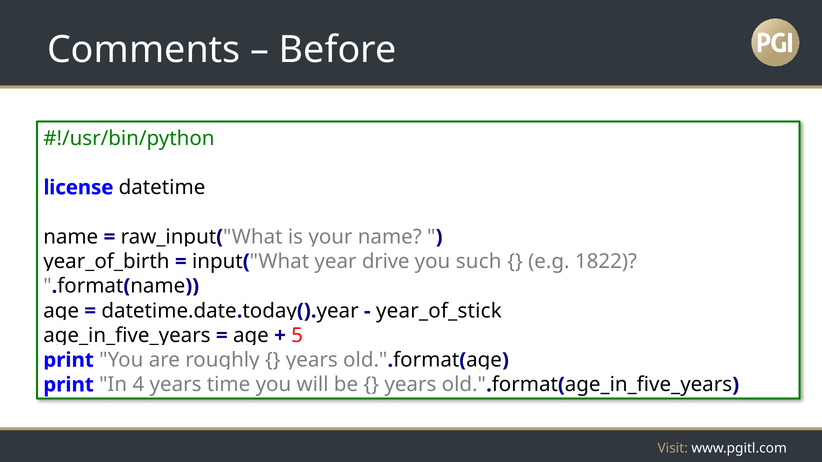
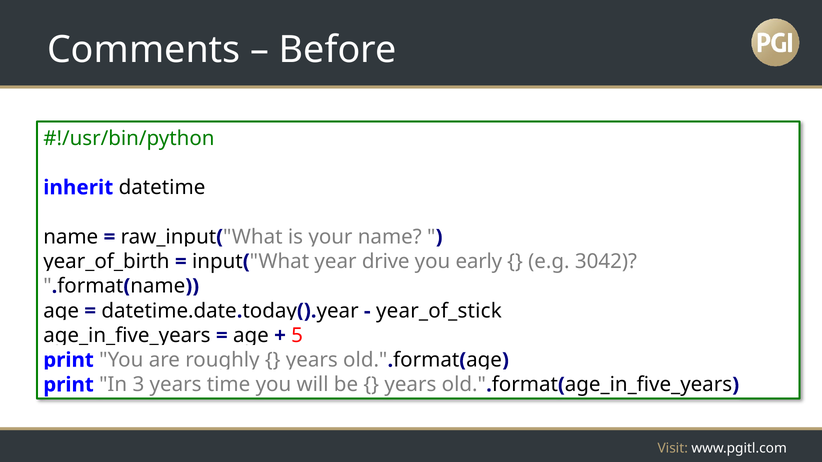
license: license -> inherit (78, 188)
such: such -> early (479, 262)
1822: 1822 -> 3042 (606, 262)
4: 4 -> 3 (138, 385)
